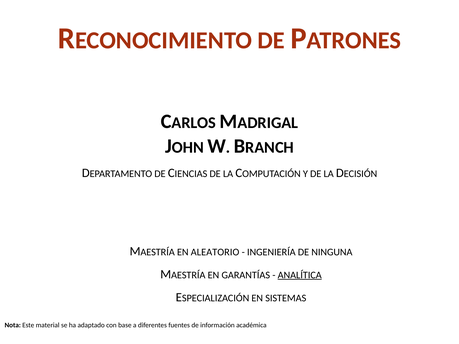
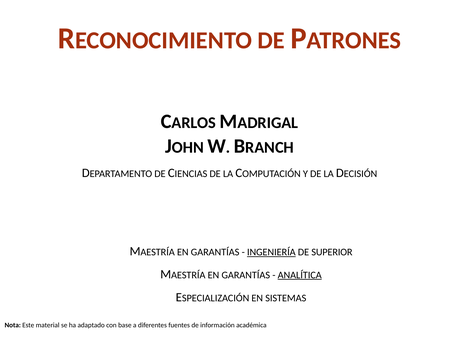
ALEATORIO: ALEATORIO -> GARANTÍAS (215, 252)
INGENIERÍA underline: none -> present (271, 252)
NINGUNA: NINGUNA -> SUPERIOR (332, 252)
